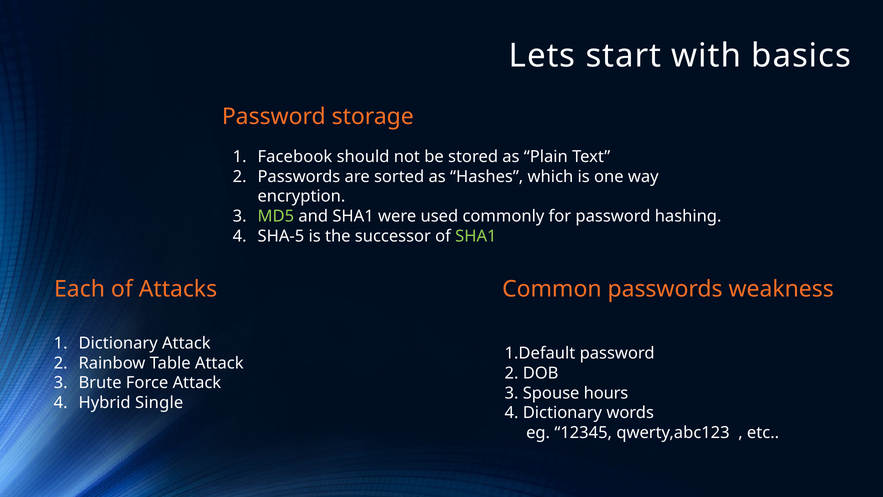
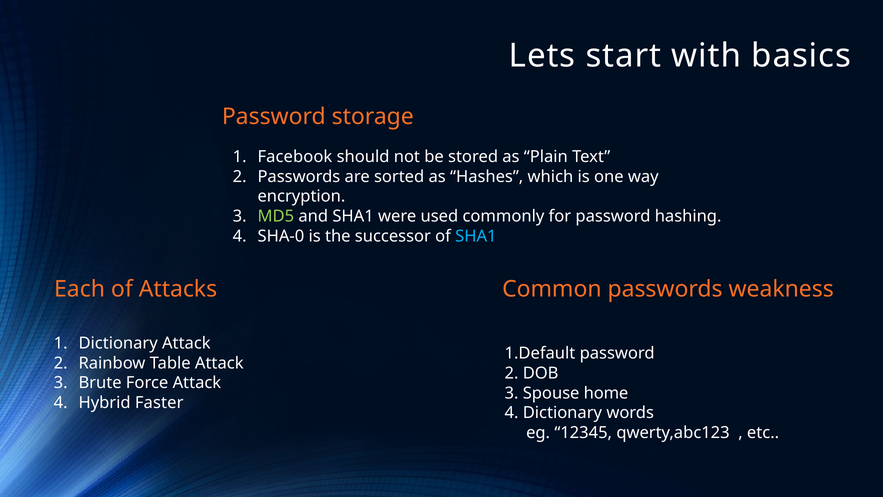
SHA-5: SHA-5 -> SHA-0 (281, 236)
SHA1 colour: light green -> light blue (476, 236)
hours: hours -> home (606, 393)
Single: Single -> Faster (159, 403)
